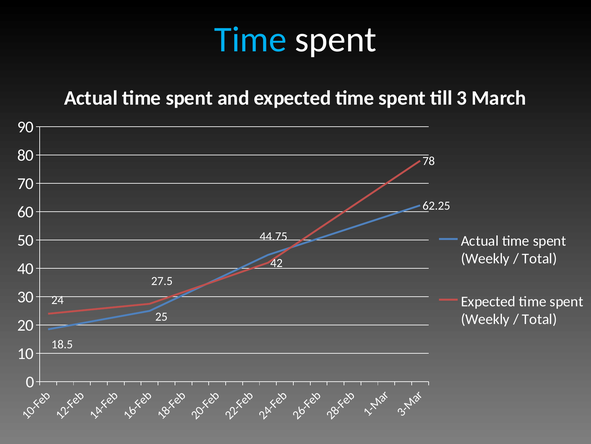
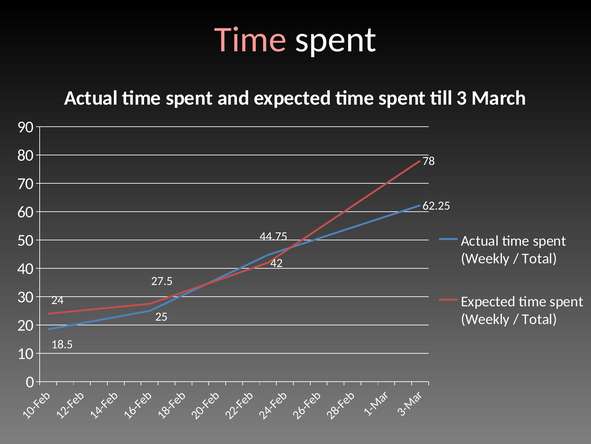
Time colour: light blue -> pink (250, 39)
